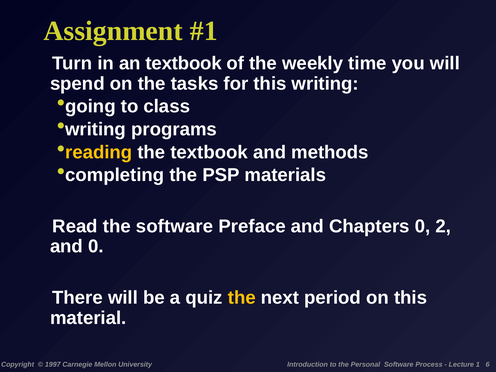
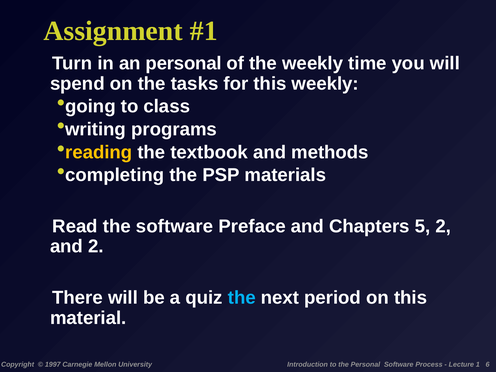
an textbook: textbook -> personal (184, 64)
this writing: writing -> weekly (325, 84)
Chapters 0: 0 -> 5 (423, 226)
and 0: 0 -> 2 (96, 246)
the colour: yellow -> light blue (242, 298)
